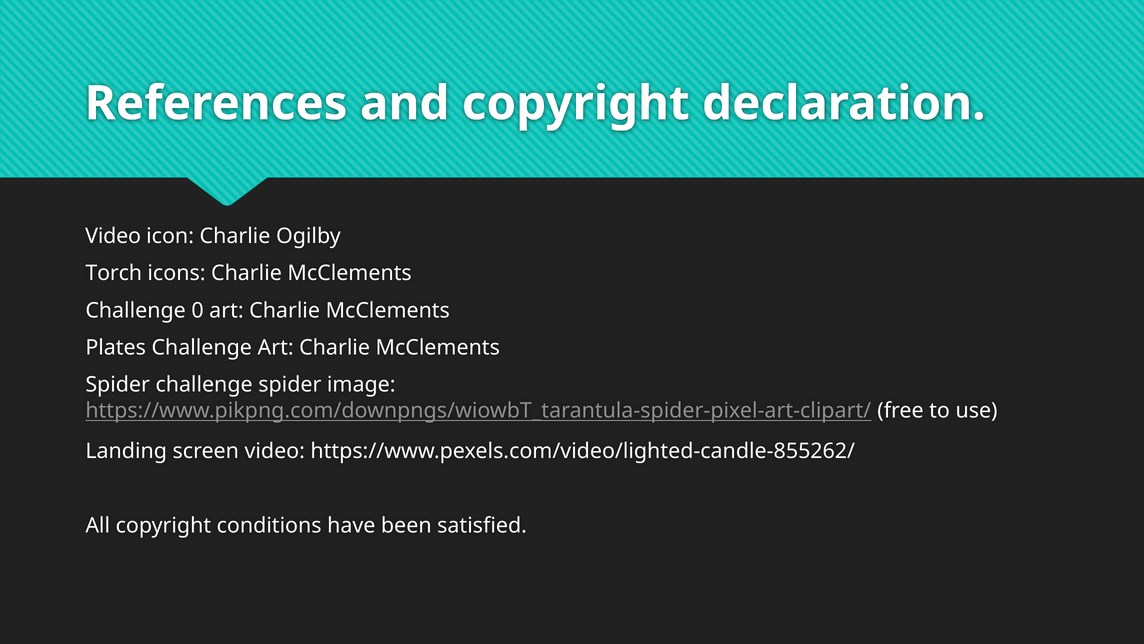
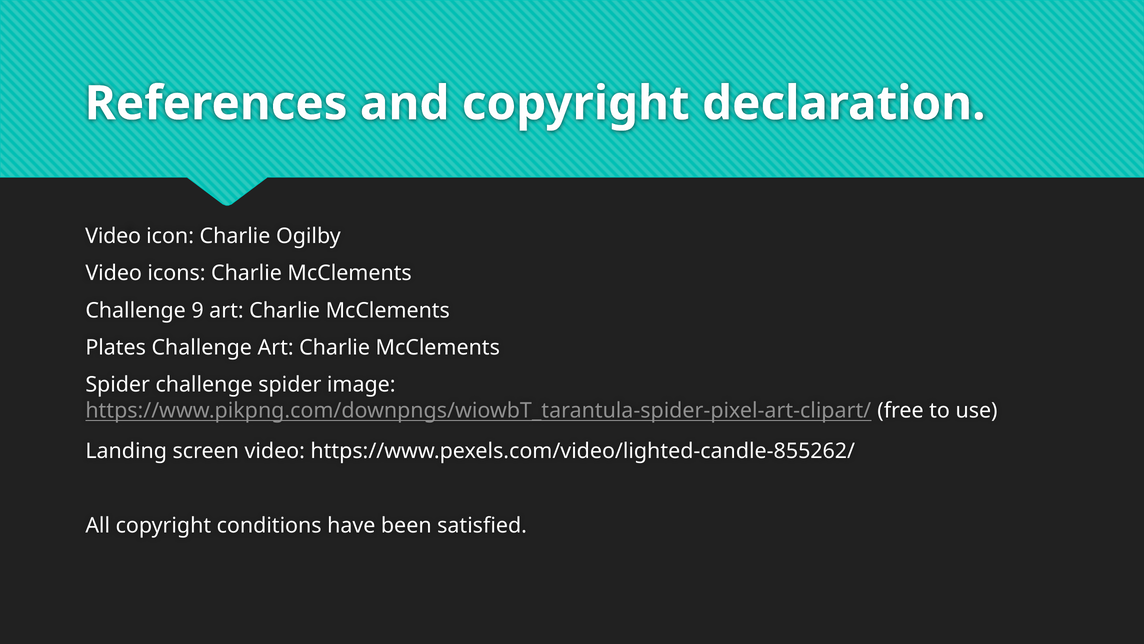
Torch: Torch -> Video (114, 273)
0: 0 -> 9 (198, 310)
